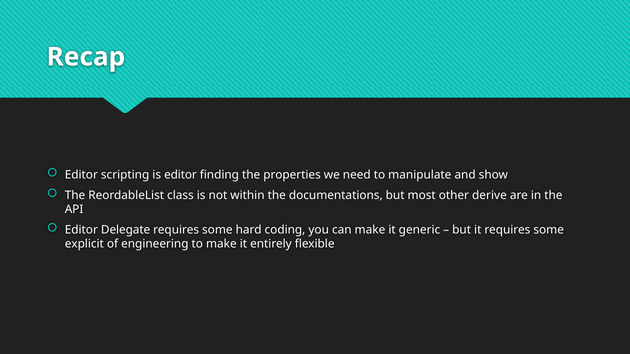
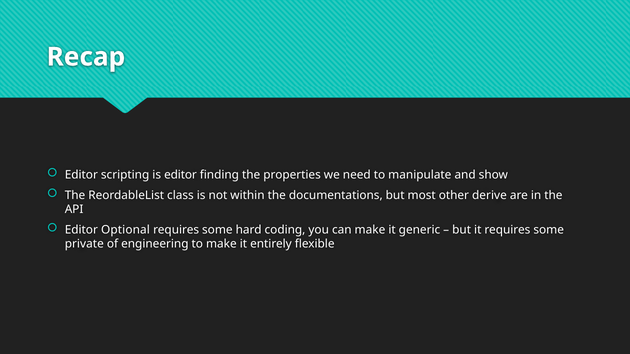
Delegate: Delegate -> Optional (125, 230)
explicit: explicit -> private (84, 244)
